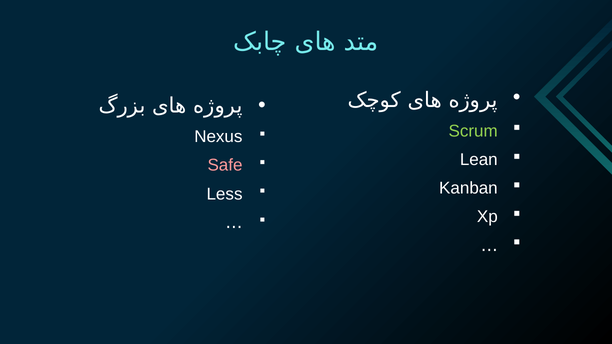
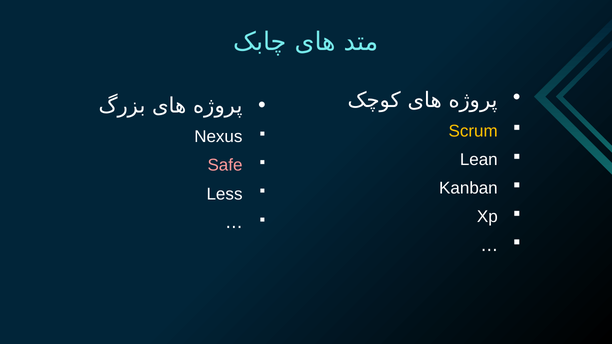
Scrum colour: light green -> yellow (473, 131)
